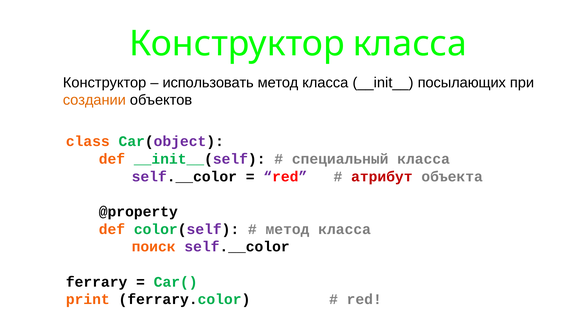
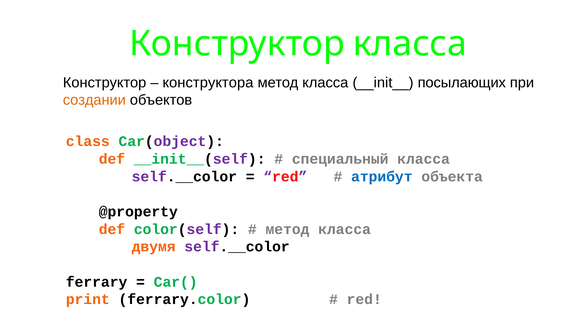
использовать: использовать -> конструктора (208, 83)
атрибут colour: red -> blue (382, 177)
поиск: поиск -> двумя (154, 247)
